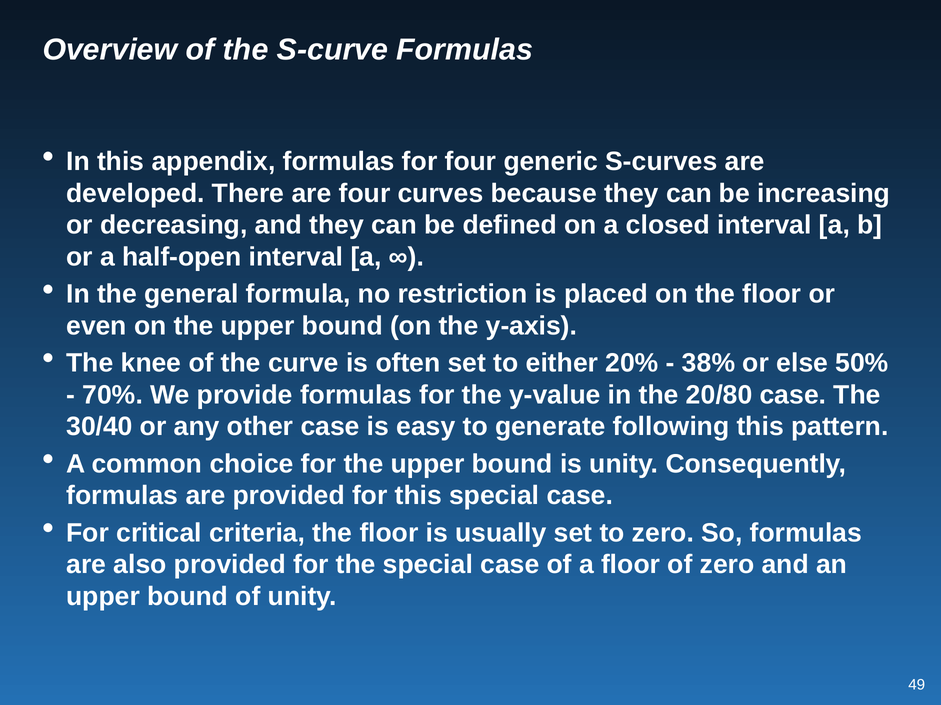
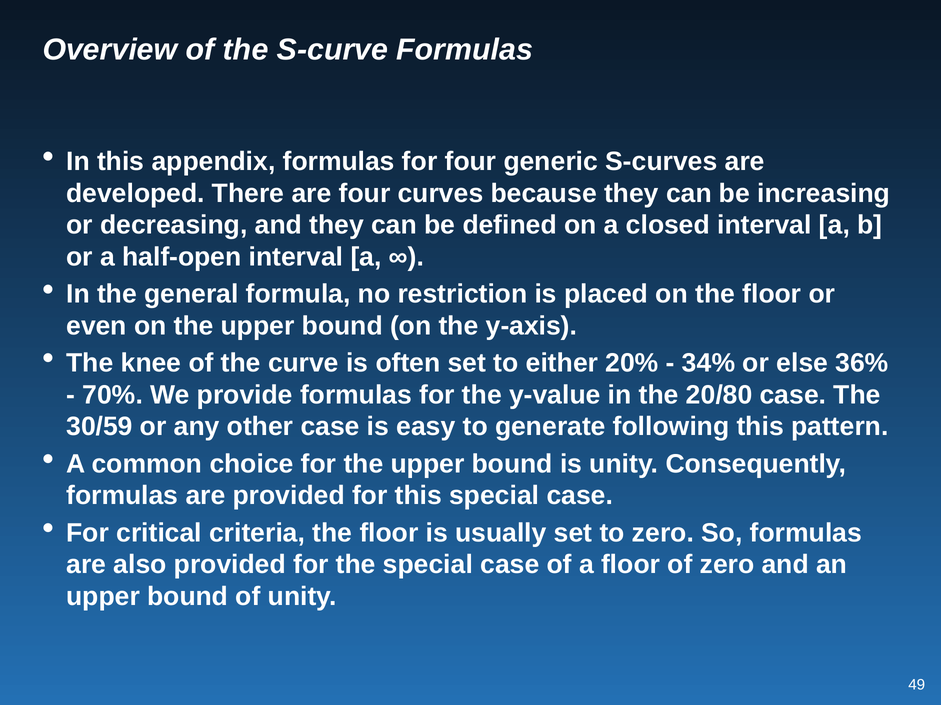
38%: 38% -> 34% (709, 363)
50%: 50% -> 36% (862, 363)
30/40: 30/40 -> 30/59 (99, 427)
